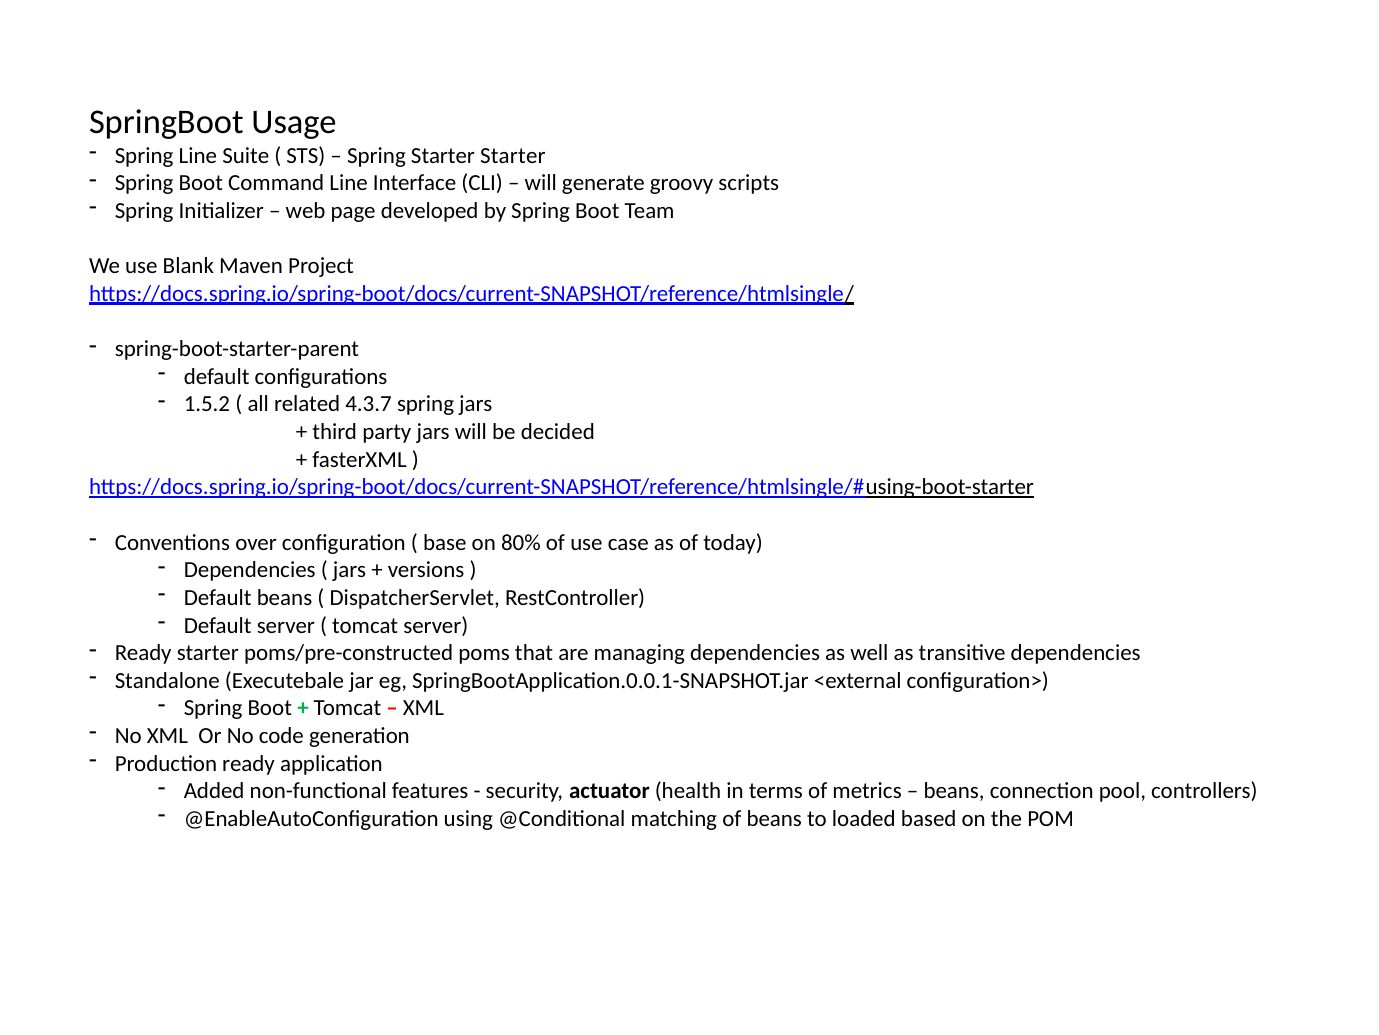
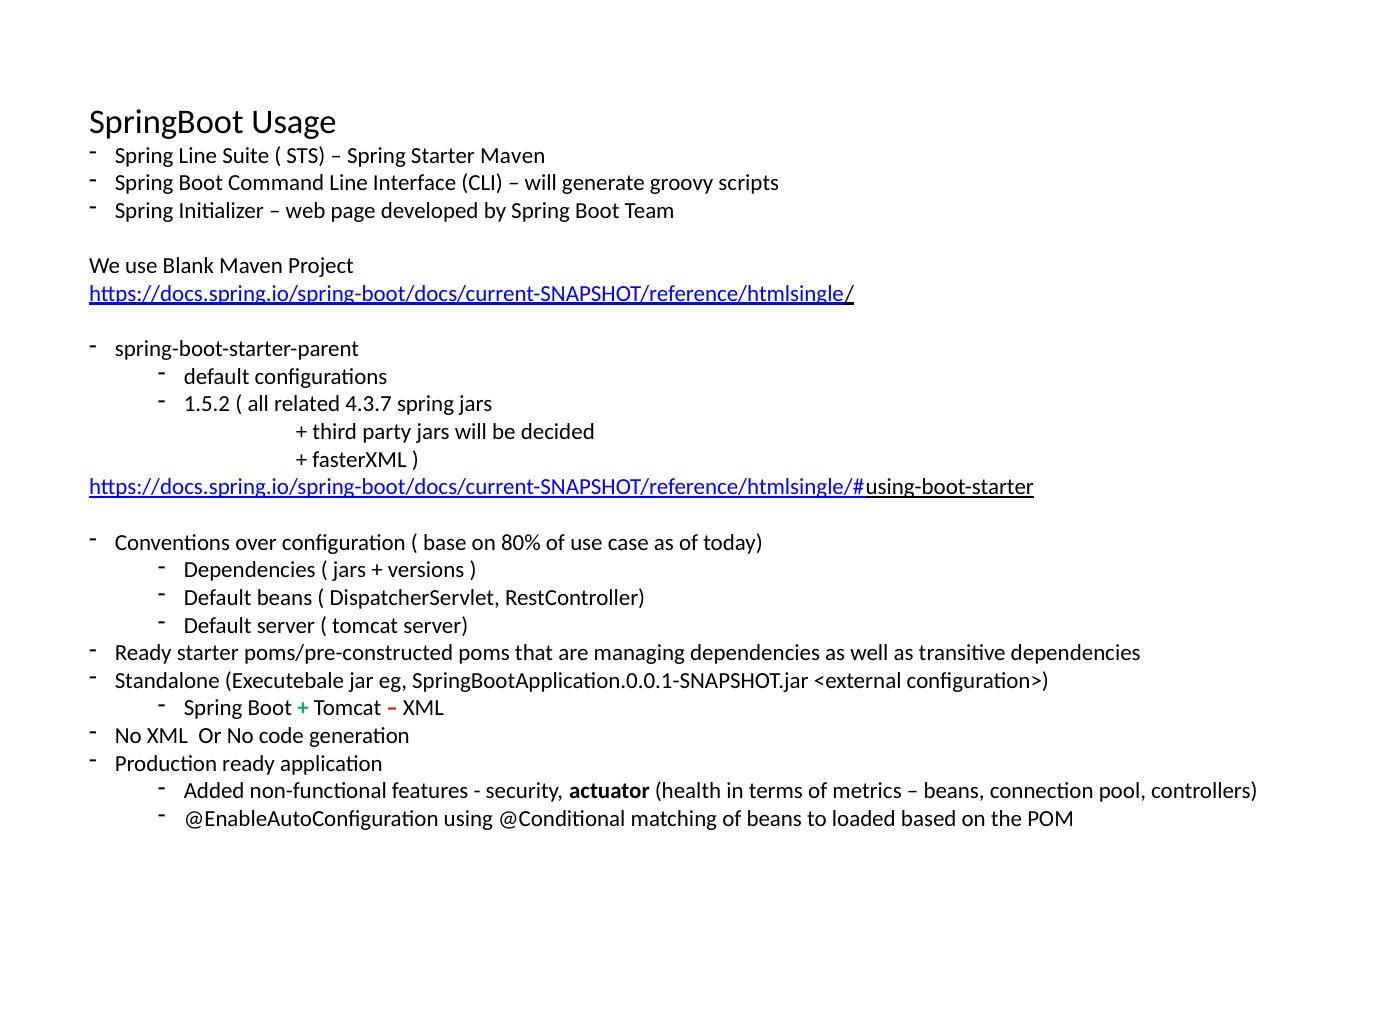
Starter Starter: Starter -> Maven (513, 155)
